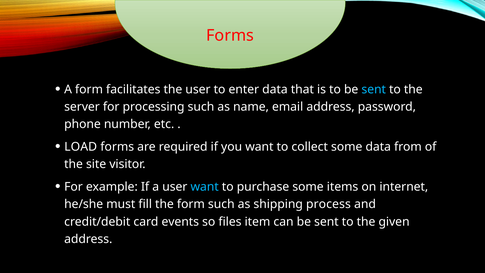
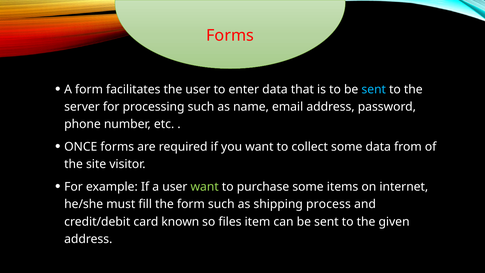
LOAD: LOAD -> ONCE (81, 147)
want colour: light blue -> light green (205, 187)
events: events -> known (180, 222)
